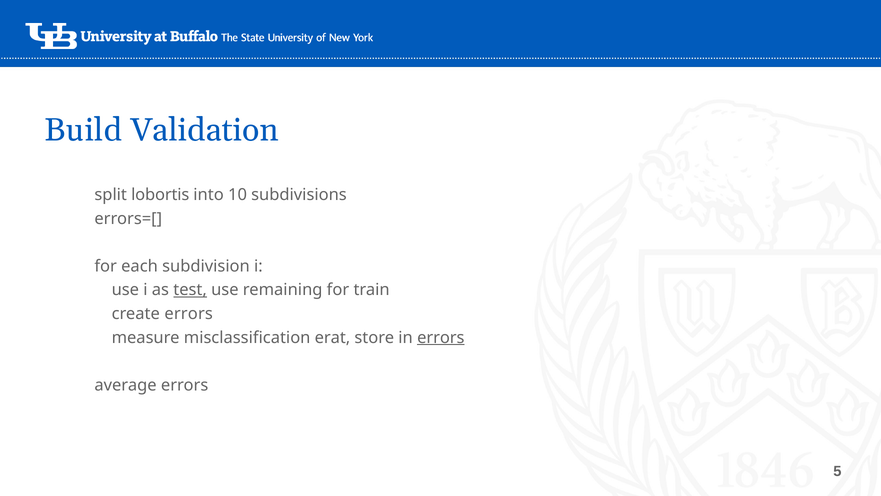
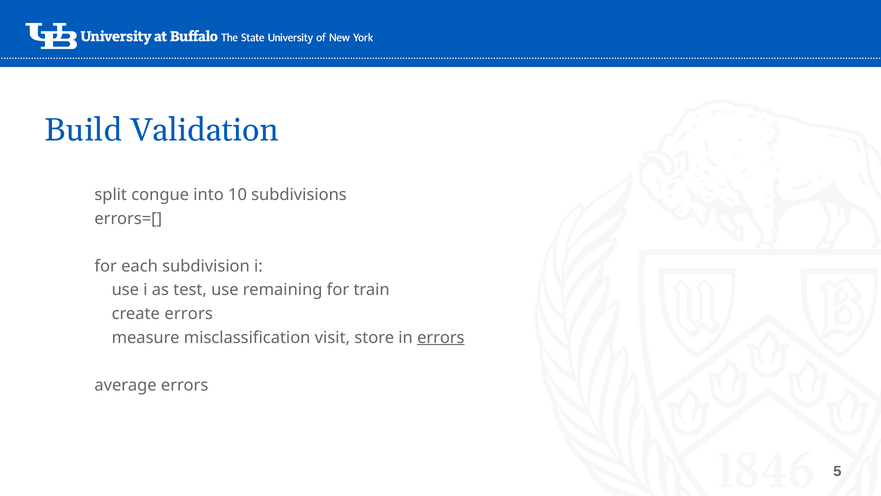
lobortis: lobortis -> congue (160, 195)
test underline: present -> none (190, 290)
erat: erat -> visit (332, 337)
